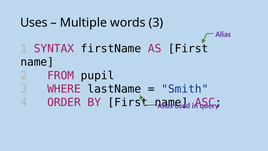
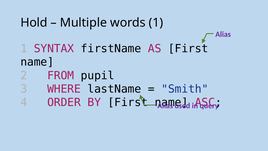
Uses: Uses -> Hold (34, 23)
words 3: 3 -> 1 (156, 23)
